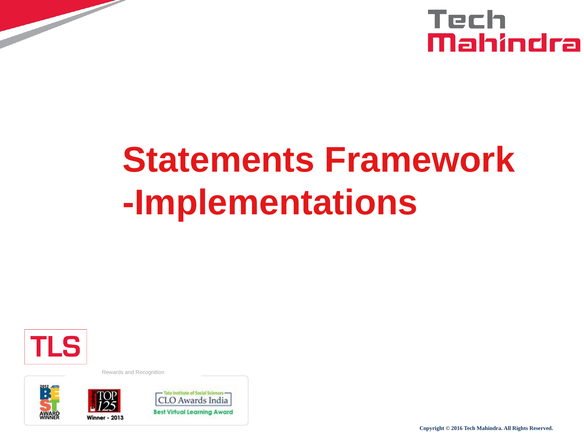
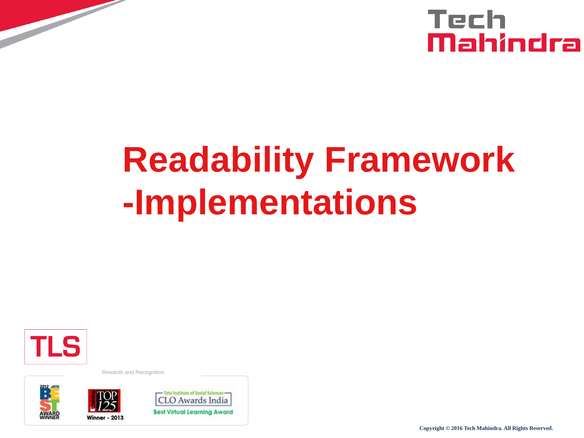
Statements: Statements -> Readability (219, 160)
